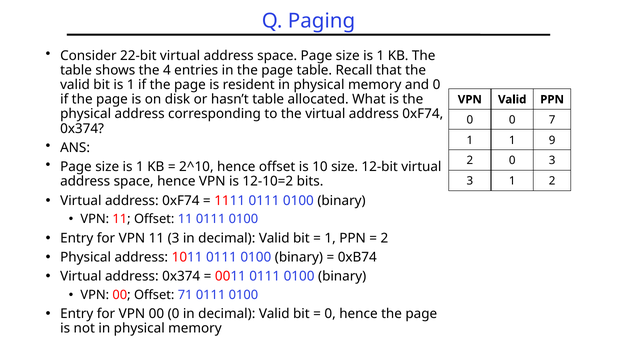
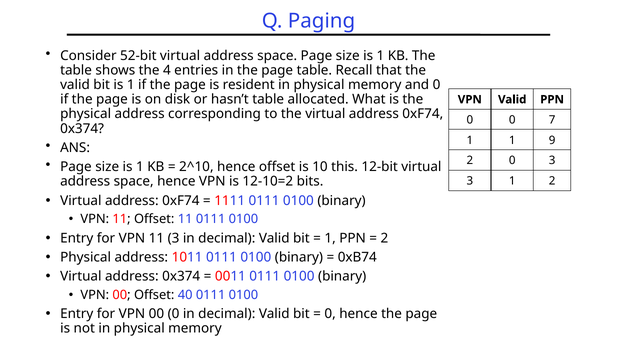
22-bit: 22-bit -> 52-bit (138, 56)
10 size: size -> this (345, 167)
71: 71 -> 40 (185, 295)
